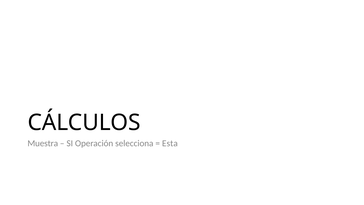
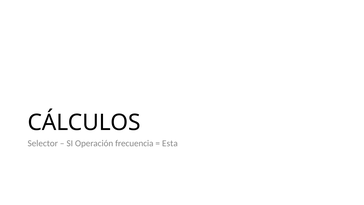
Muestra: Muestra -> Selector (43, 143)
selecciona: selecciona -> frecuencia (134, 143)
